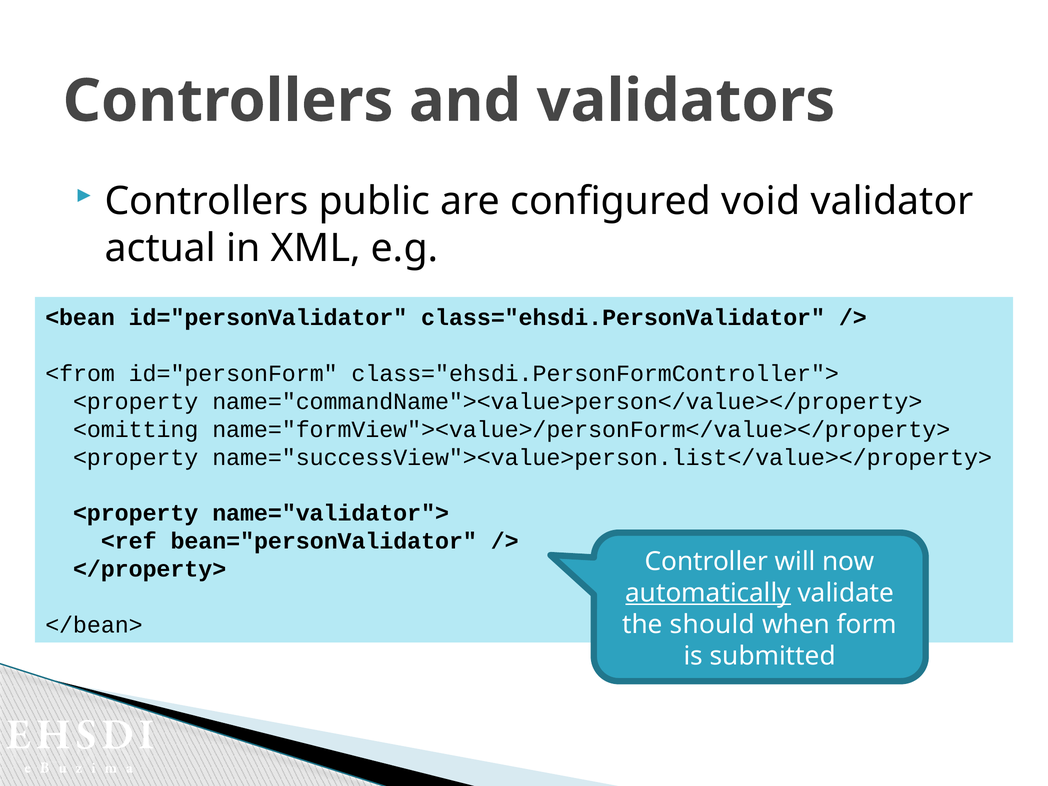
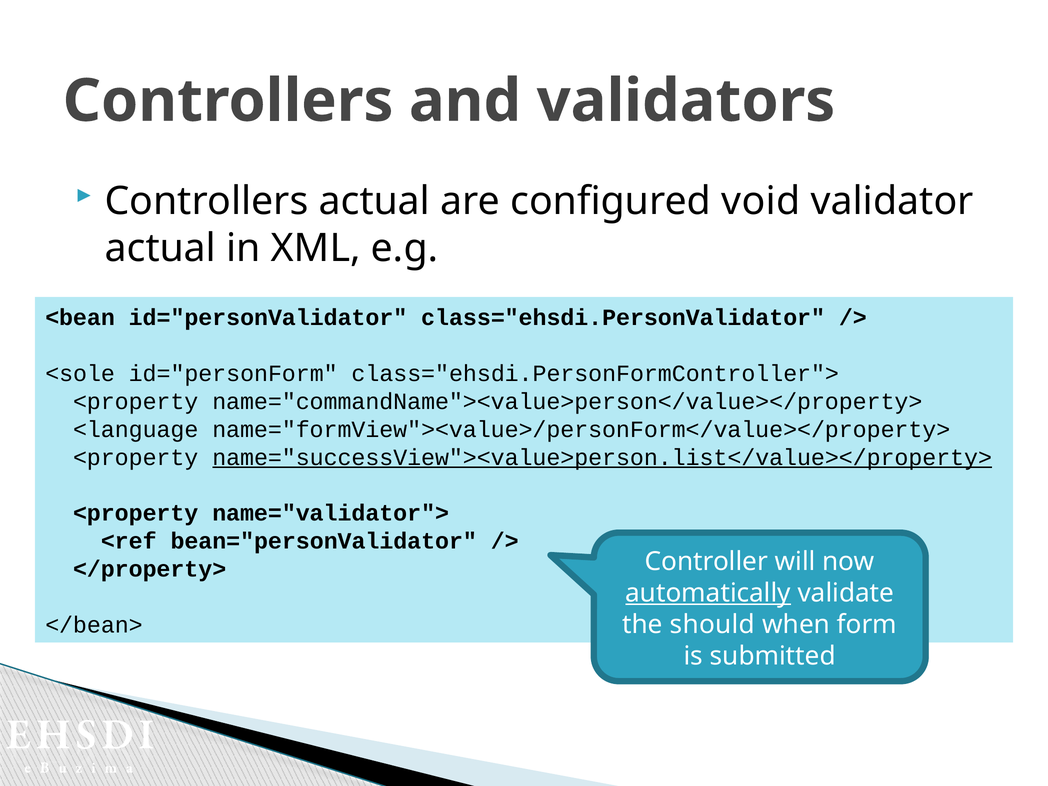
Controllers public: public -> actual (374, 201)
<from: <from -> <sole (80, 374)
<omitting: <omitting -> <language (136, 429)
name="successView"><value>person.list</value></property> underline: none -> present (602, 457)
